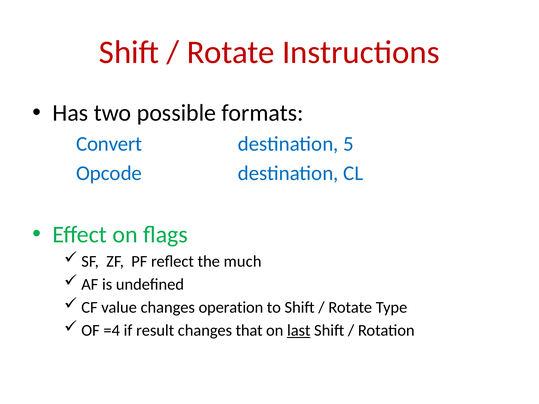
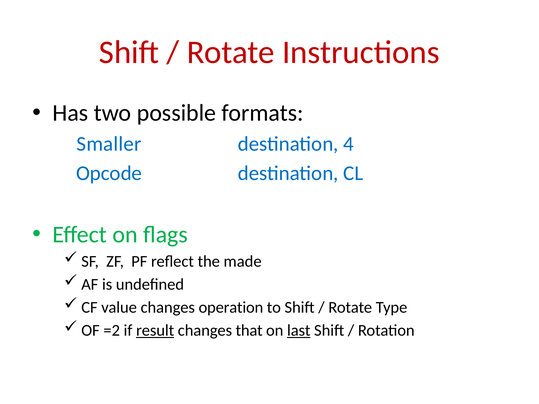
Convert: Convert -> Smaller (109, 144)
5: 5 -> 4 (349, 144)
much: much -> made (243, 262)
=4: =4 -> =2 (112, 331)
result underline: none -> present (155, 331)
